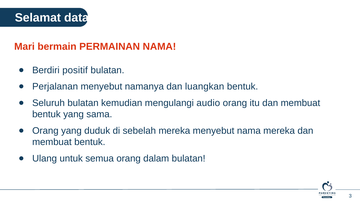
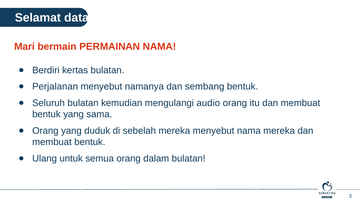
positif: positif -> kertas (75, 70)
luangkan: luangkan -> sembang (205, 87)
